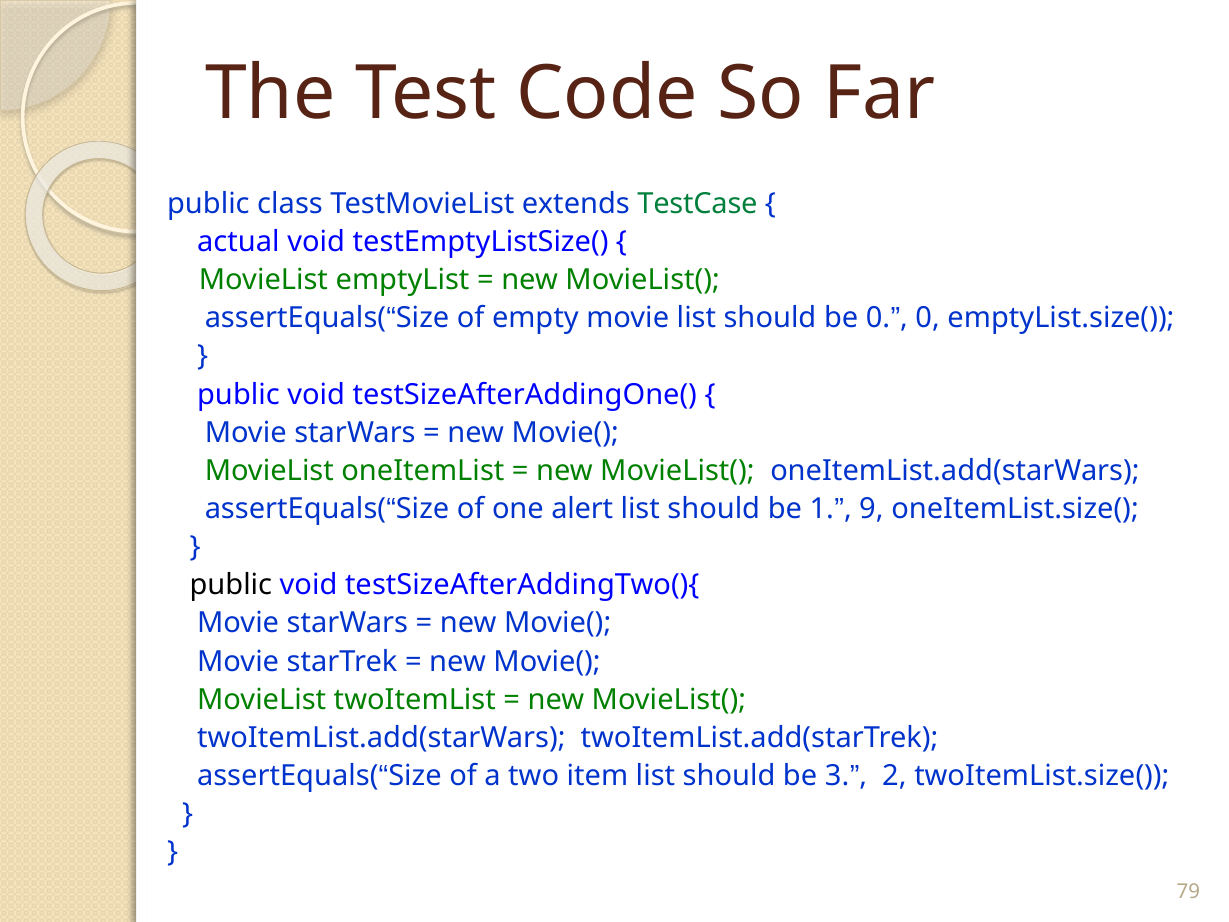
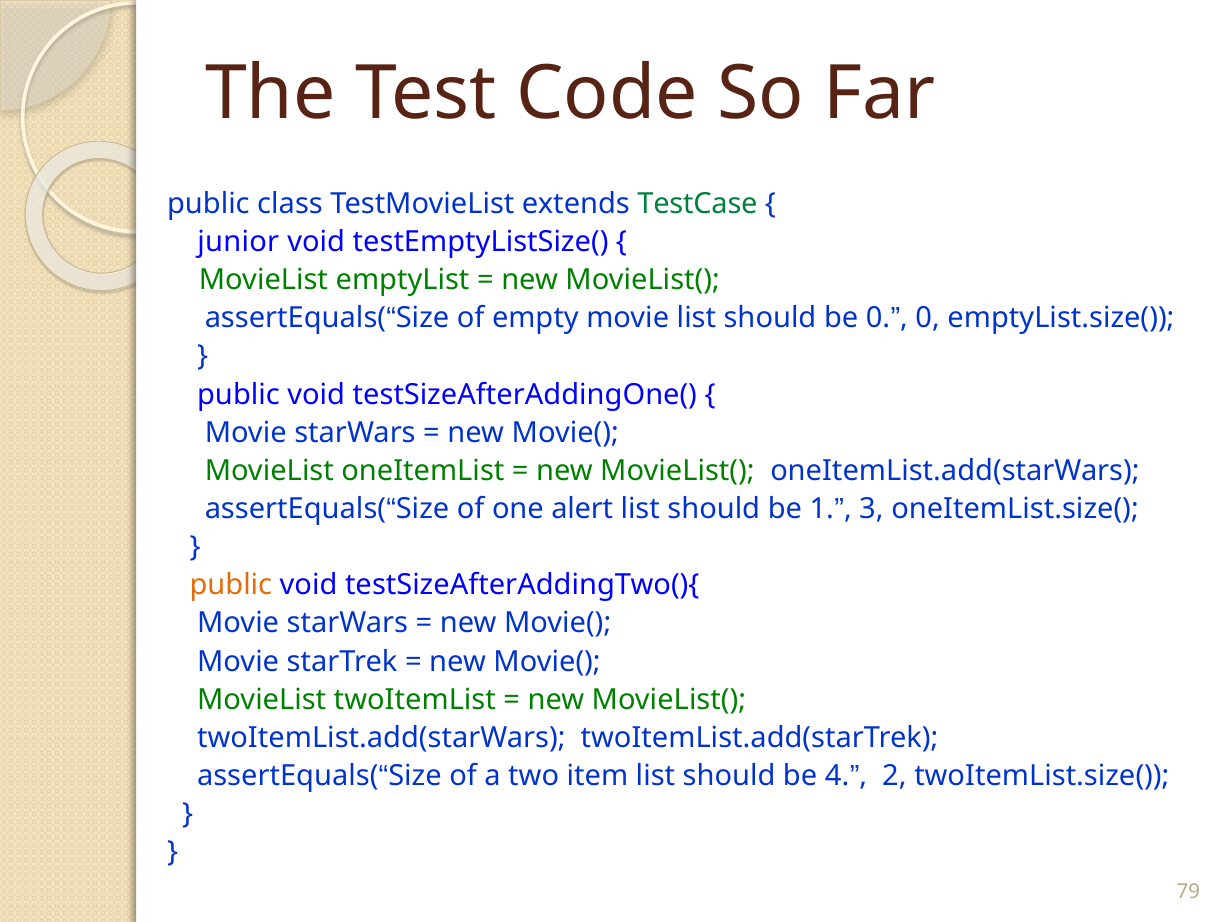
actual: actual -> junior (238, 242)
9: 9 -> 3 (871, 509)
public colour: black -> orange (231, 585)
3: 3 -> 4 (837, 776)
